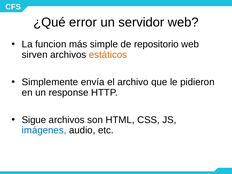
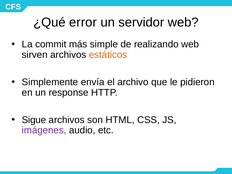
funcion: funcion -> commit (51, 44)
repositorio: repositorio -> realizando (156, 44)
imágenes colour: blue -> purple (44, 130)
